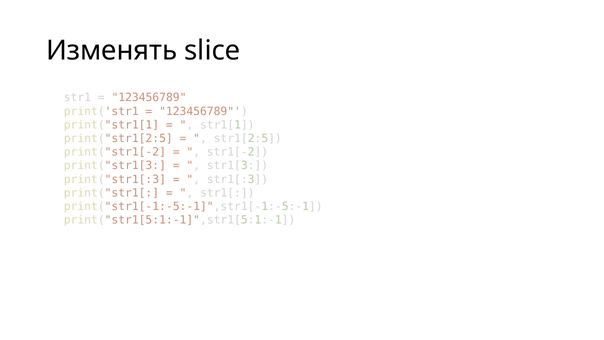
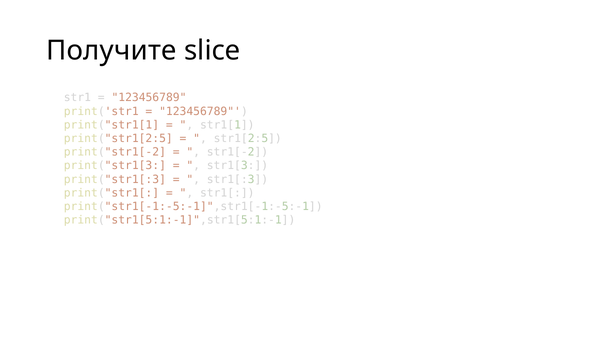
Изменять: Изменять -> Получите (111, 51)
